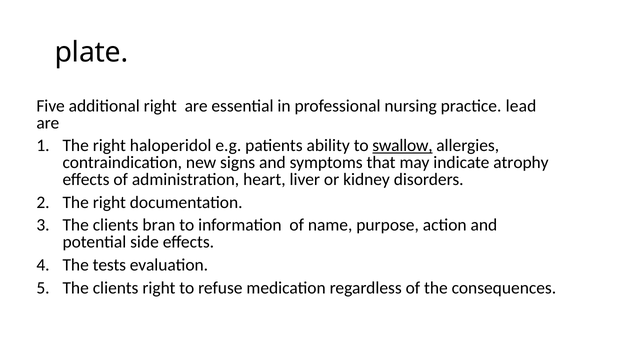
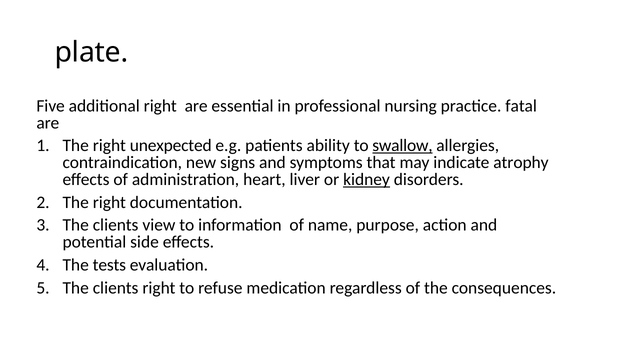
lead: lead -> fatal (521, 106)
haloperidol: haloperidol -> unexpected (171, 146)
kidney underline: none -> present (366, 180)
bran: bran -> view (159, 225)
